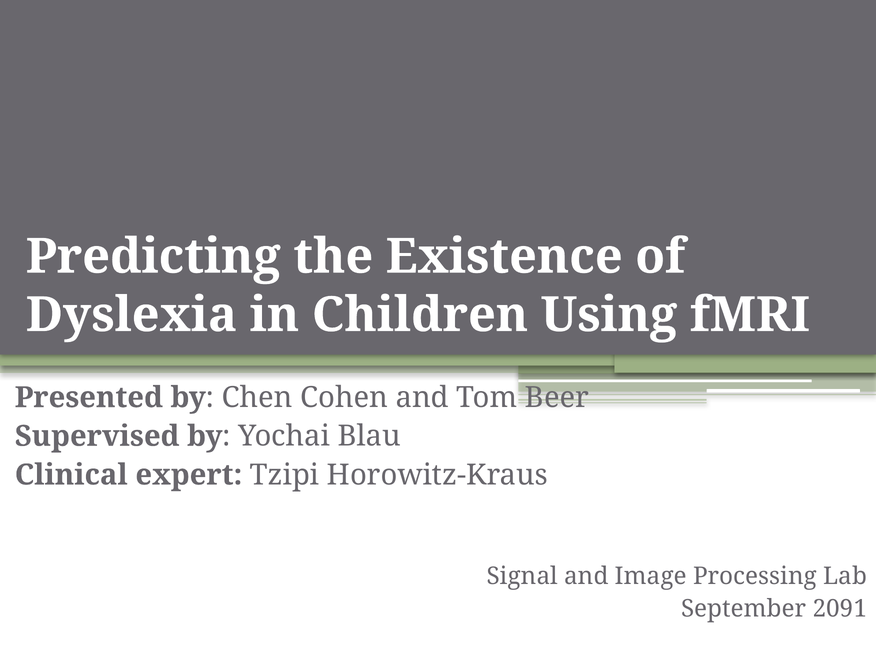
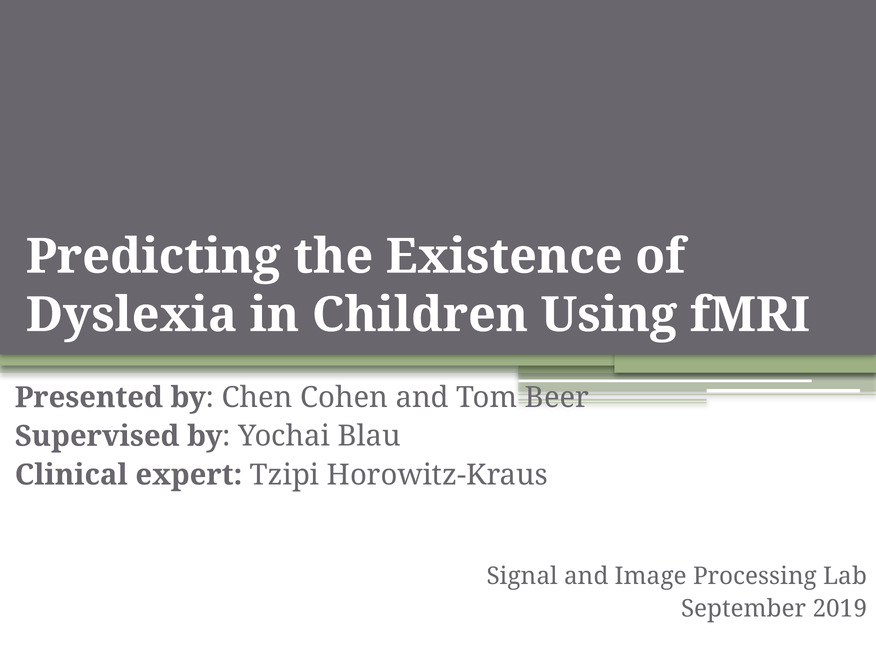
2091: 2091 -> 2019 (840, 609)
